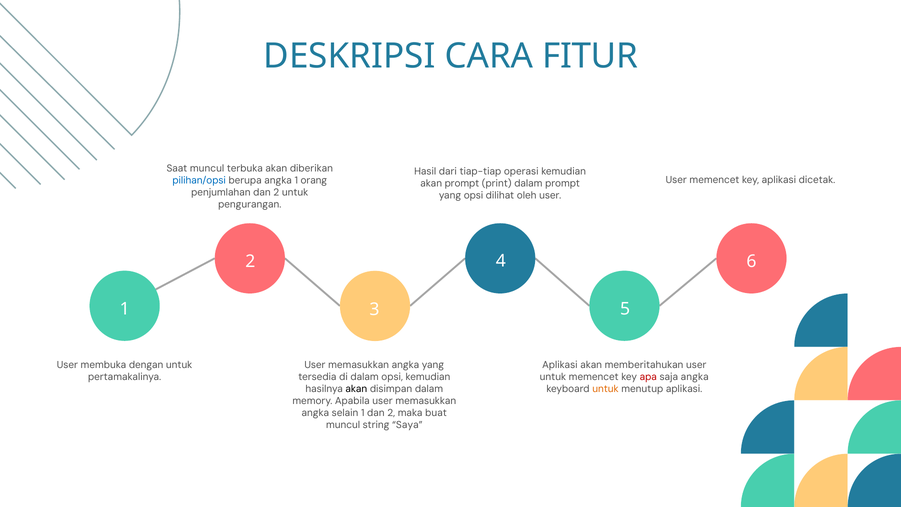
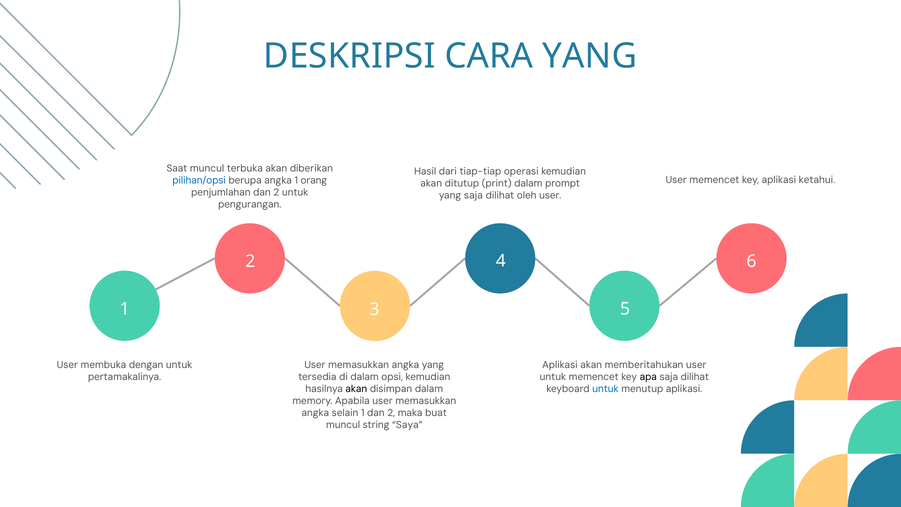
CARA FITUR: FITUR -> YANG (590, 56)
dicetak: dicetak -> ketahui (817, 180)
akan prompt: prompt -> ditutup (462, 183)
yang opsi: opsi -> saja (473, 195)
apa colour: red -> black (648, 377)
angka: angka -> dilihat (695, 377)
untuk colour: orange -> blue (605, 389)
